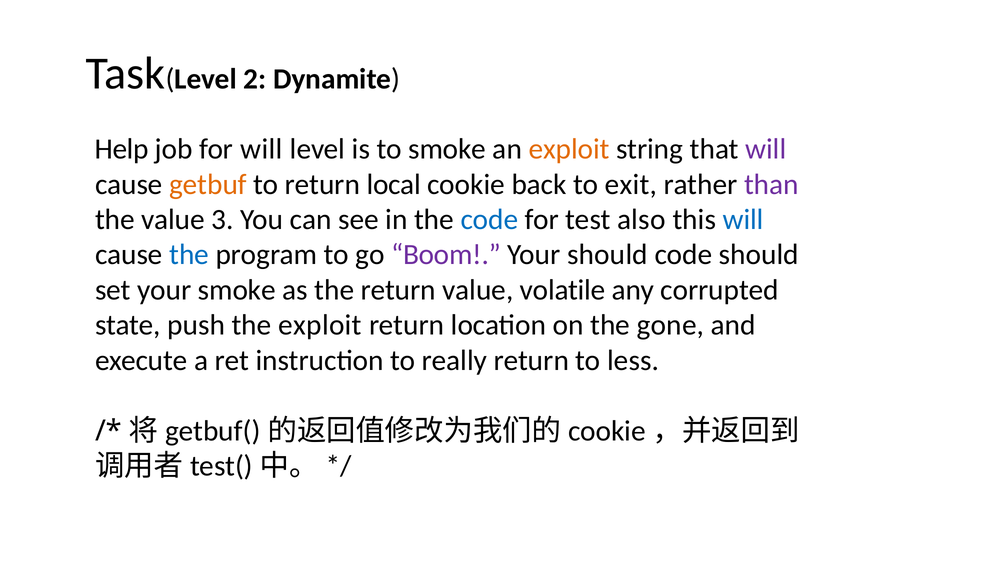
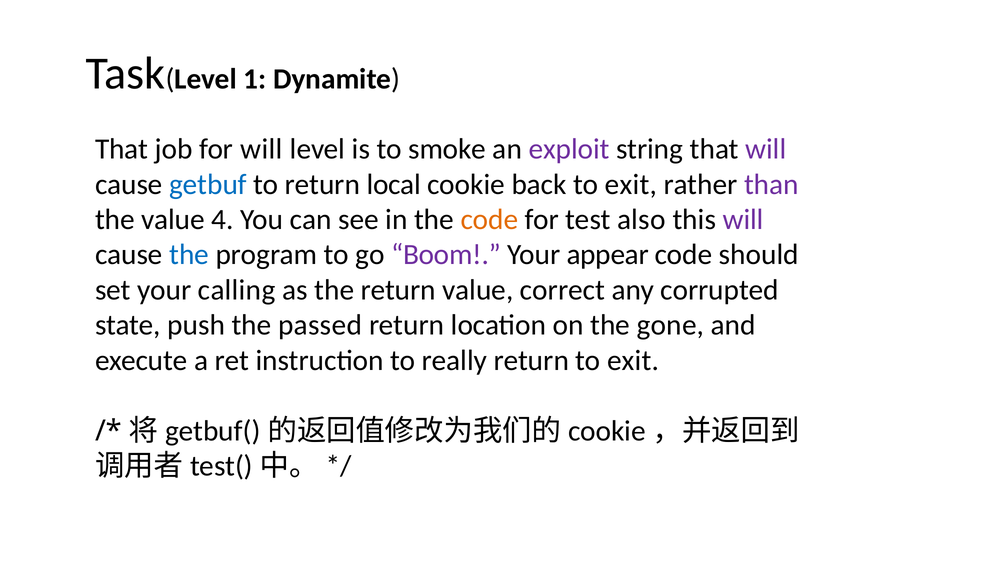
2: 2 -> 1 (255, 79)
Help: Help -> That (122, 149)
exploit colour: orange -> purple (569, 149)
getbuf colour: orange -> blue (208, 184)
3: 3 -> 4 (223, 220)
code colour: blue -> orange (489, 220)
will colour: blue -> purple (743, 220)
Your should: should -> appear (608, 255)
your smoke: smoke -> calling (237, 290)
volatile: volatile -> correct (562, 290)
the exploit: exploit -> passed (320, 326)
return to less: less -> exit (633, 361)
